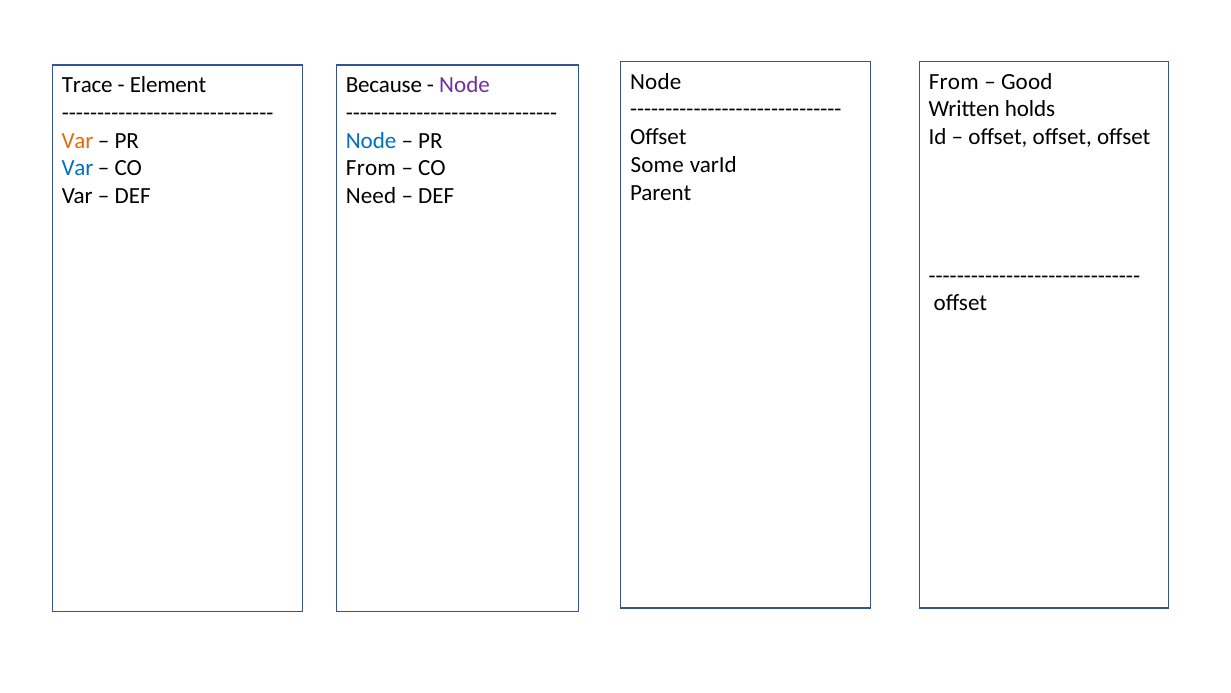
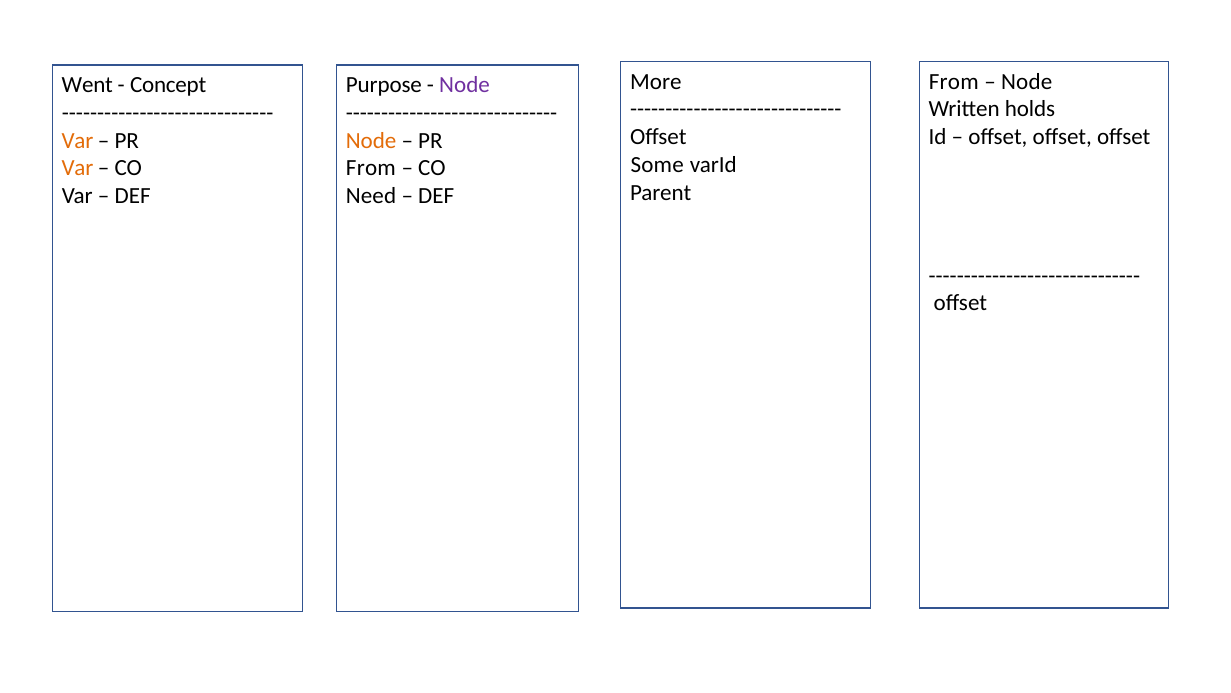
Node: Node -> More (656, 82)
Good: Good -> Node (1027, 82)
Trace: Trace -> Went (87, 85)
Element: Element -> Concept (168, 85)
Because: Because -> Purpose (384, 85)
Node colour: blue -> orange (371, 140)
Var colour: blue -> orange (77, 168)
